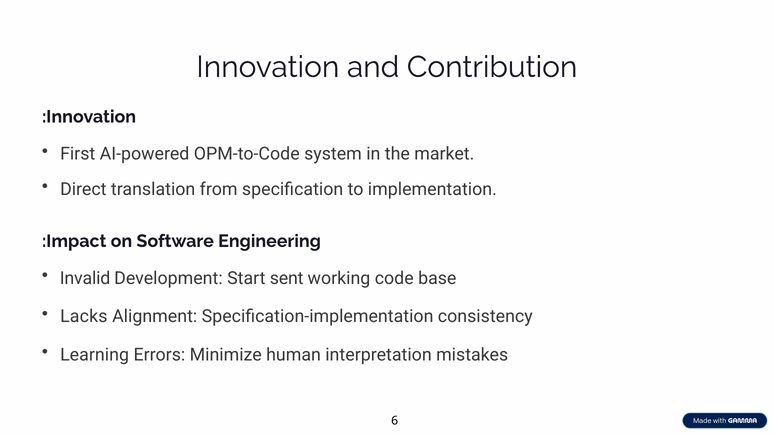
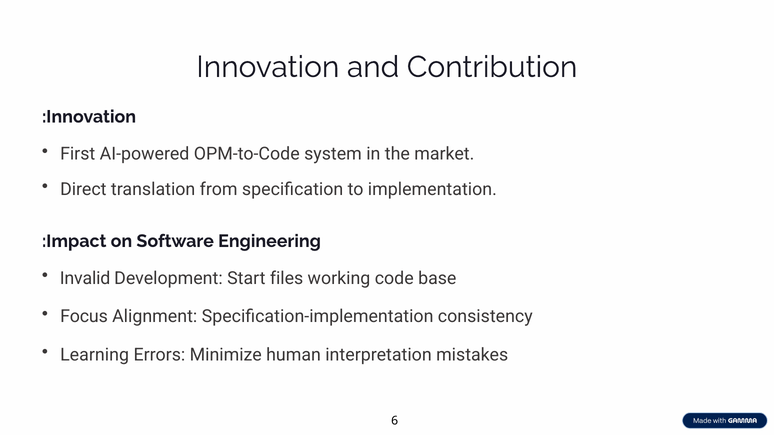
sent: sent -> files (287, 279)
Lacks: Lacks -> Focus (84, 317)
